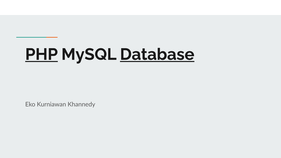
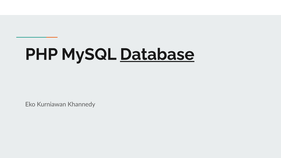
PHP underline: present -> none (42, 54)
